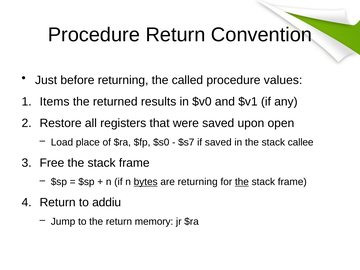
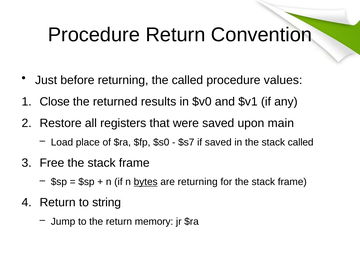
Items: Items -> Close (55, 102)
open: open -> main (281, 123)
stack callee: callee -> called (301, 142)
the underline: present -> none (242, 182)
addiu: addiu -> string (107, 202)
